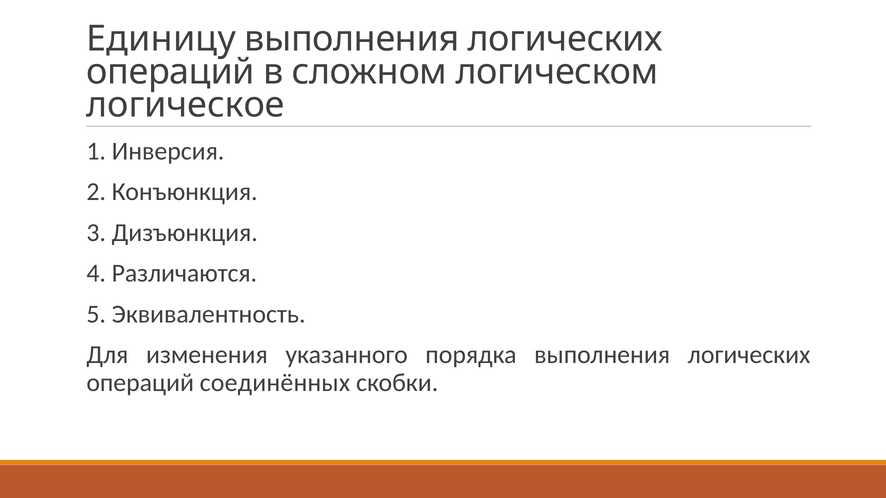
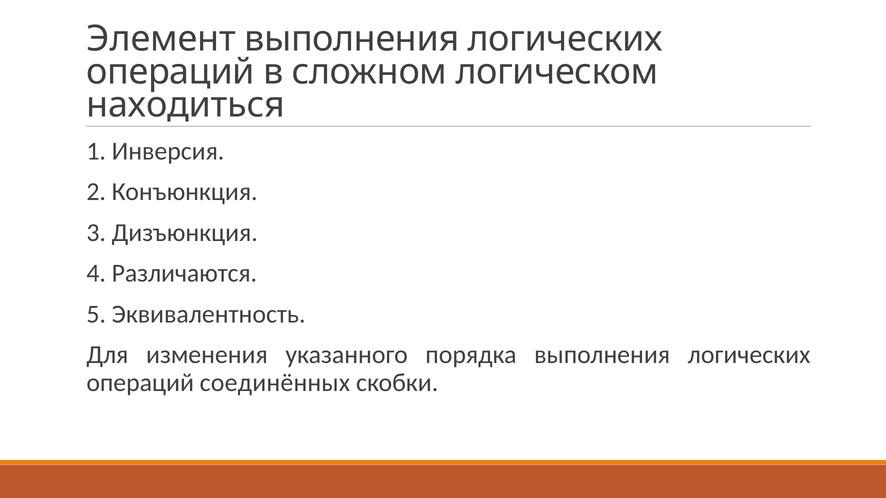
Единицу: Единицу -> Элемент (161, 39)
логическое: логическое -> находиться (186, 105)
